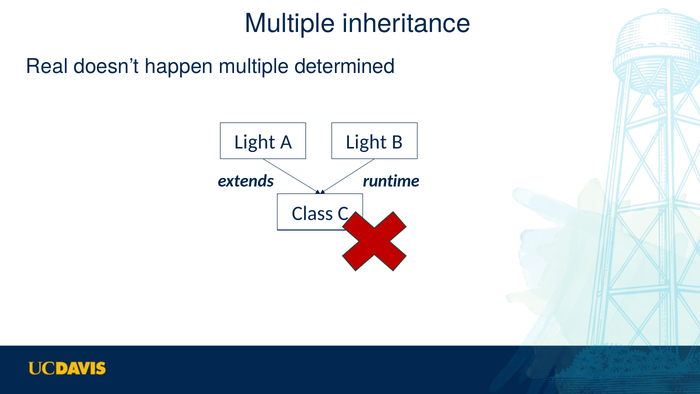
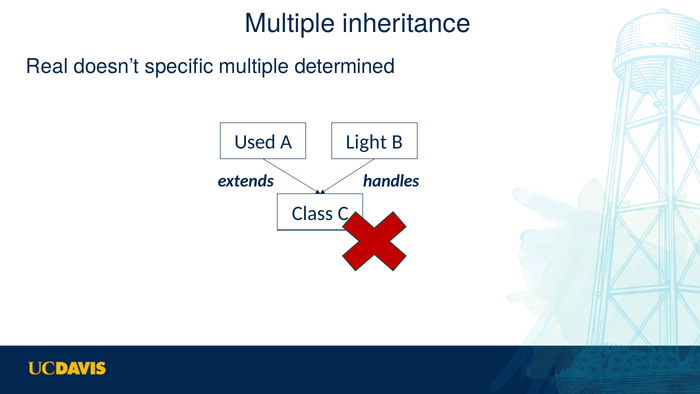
happen: happen -> specific (179, 66)
Light: Light -> Used (255, 142)
runtime: runtime -> handles (391, 181)
